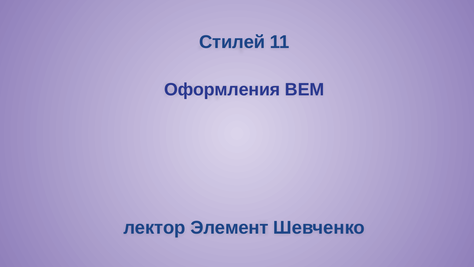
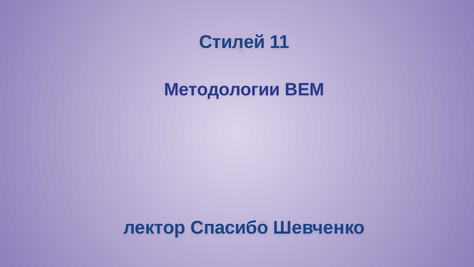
Оформления: Оформления -> Методологии (222, 89)
Элемент: Элемент -> Спасибо (230, 227)
